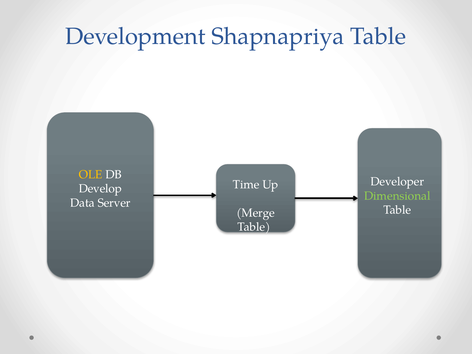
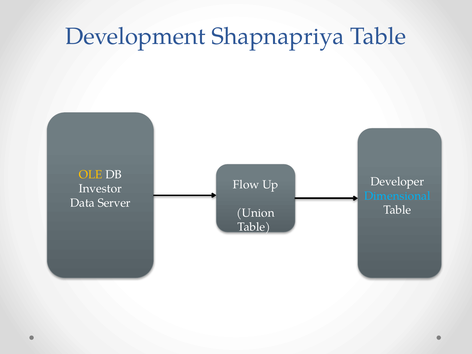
Time: Time -> Flow (246, 185)
Develop: Develop -> Investor (100, 189)
Dimensional colour: light green -> light blue (397, 196)
Merge: Merge -> Union (256, 213)
